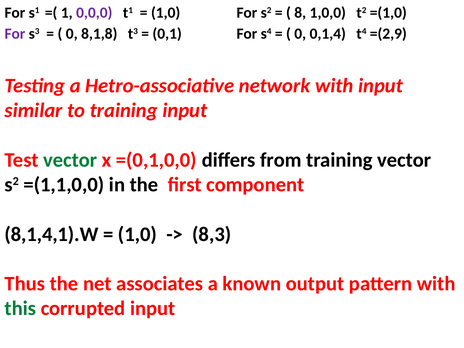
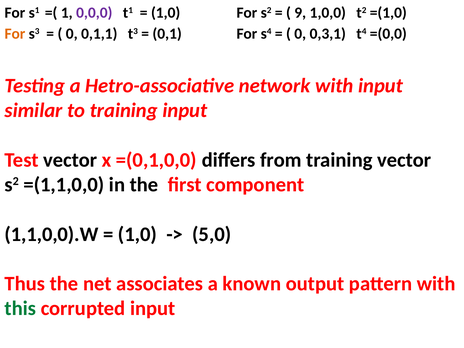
8: 8 -> 9 (300, 13)
For colour: purple -> orange (15, 34)
8,1,8: 8,1,8 -> 0,1,1 (99, 34)
0,1,4: 0,1,4 -> 0,3,1 (328, 34)
=(2,9: =(2,9 -> =(0,0 (388, 34)
vector colour: green -> black (70, 160)
8,1,4,1).W: 8,1,4,1).W -> 1,1,0,0).W (51, 234)
8,3: 8,3 -> 5,0 (212, 234)
